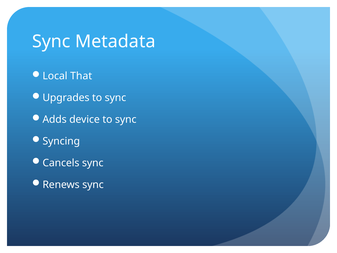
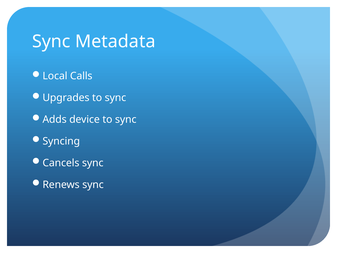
That: That -> Calls (81, 76)
